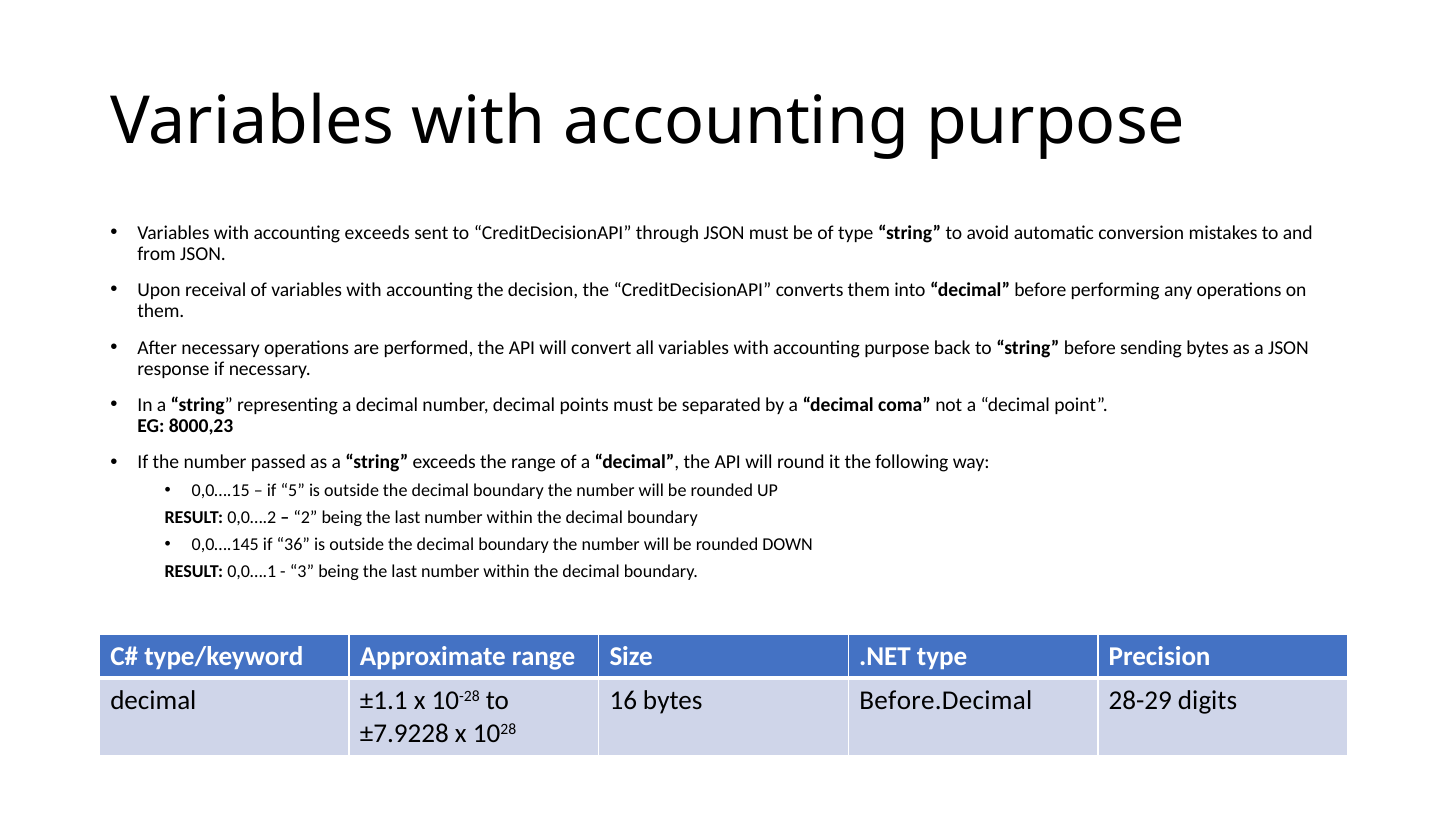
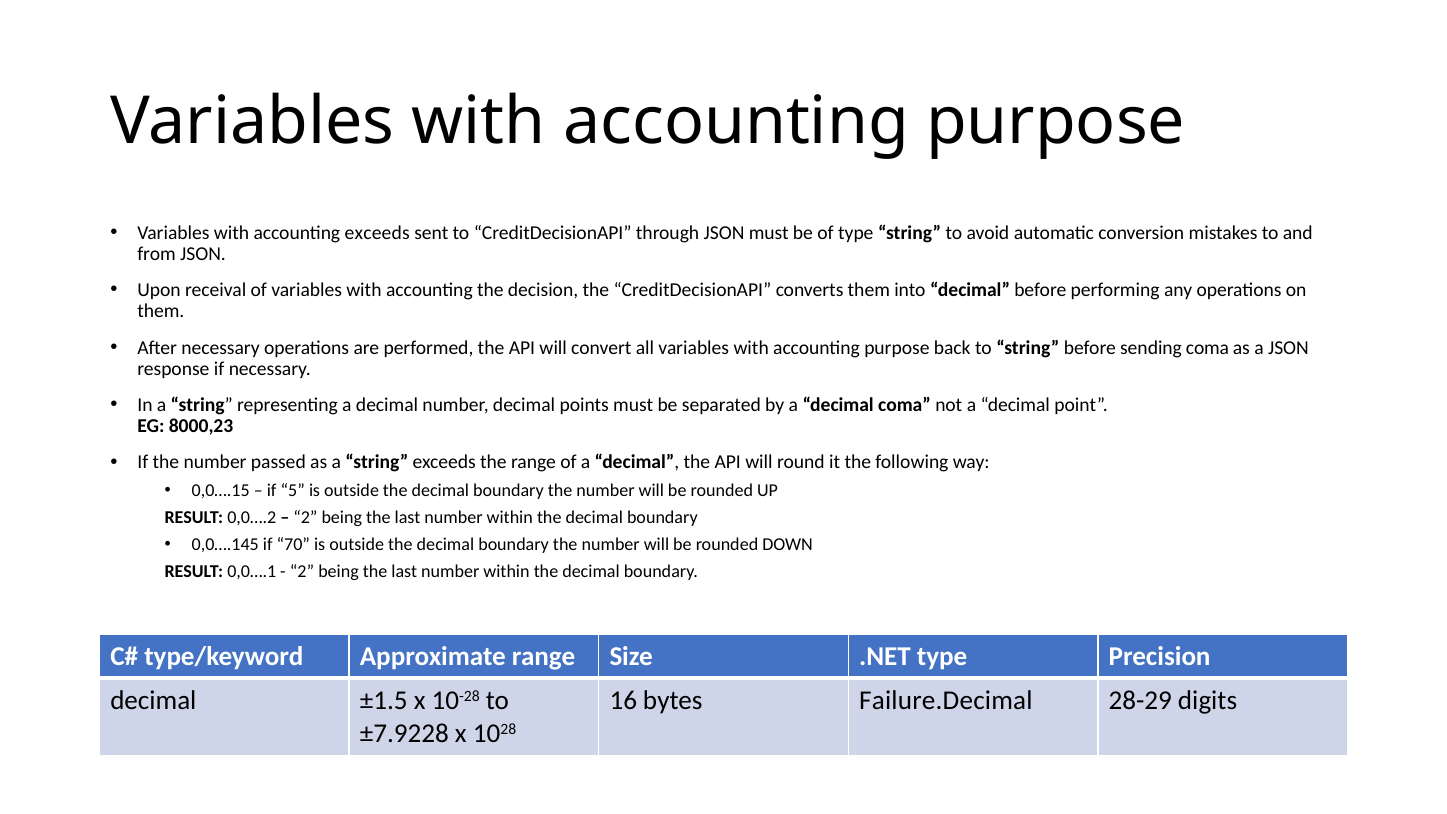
sending bytes: bytes -> coma (1207, 348)
36: 36 -> 70 (293, 544)
3: 3 -> 2 (302, 571)
±1.1: ±1.1 -> ±1.5 (384, 701)
Before.Decimal: Before.Decimal -> Failure.Decimal (946, 701)
